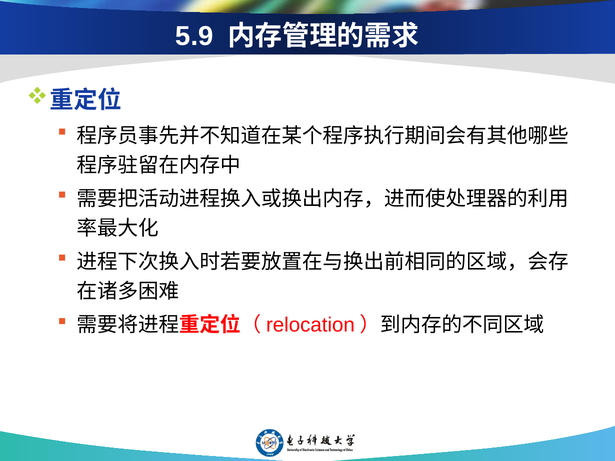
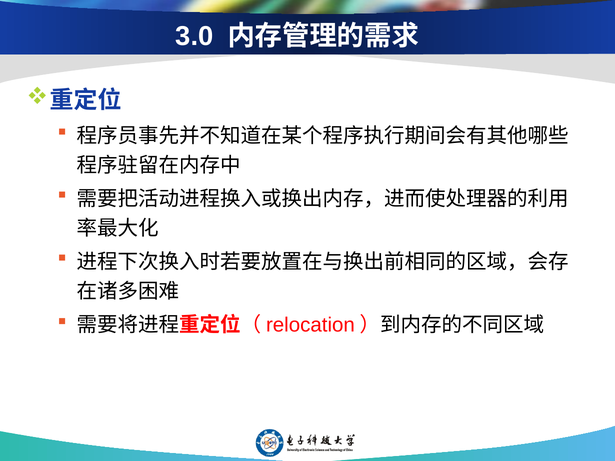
5.9: 5.9 -> 3.0 (194, 36)
